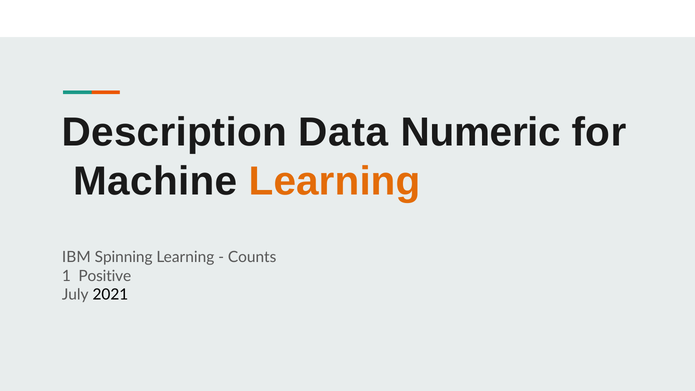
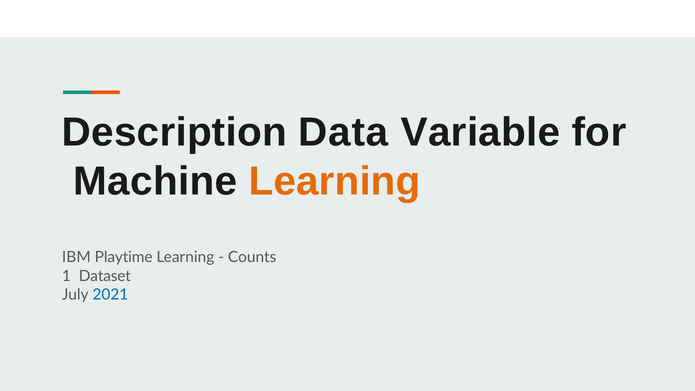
Numeric: Numeric -> Variable (481, 133)
Spinning: Spinning -> Playtime (124, 257)
Positive: Positive -> Dataset (105, 276)
2021 colour: black -> blue (110, 294)
